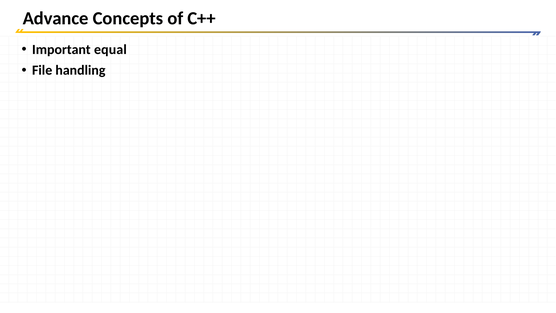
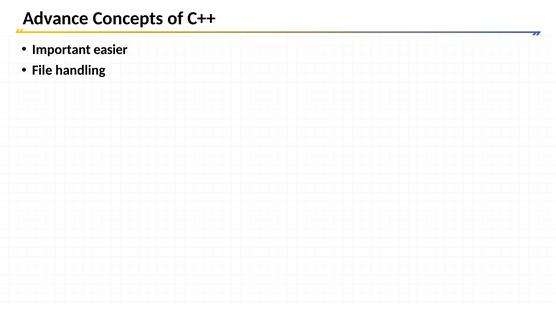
equal: equal -> easier (111, 50)
